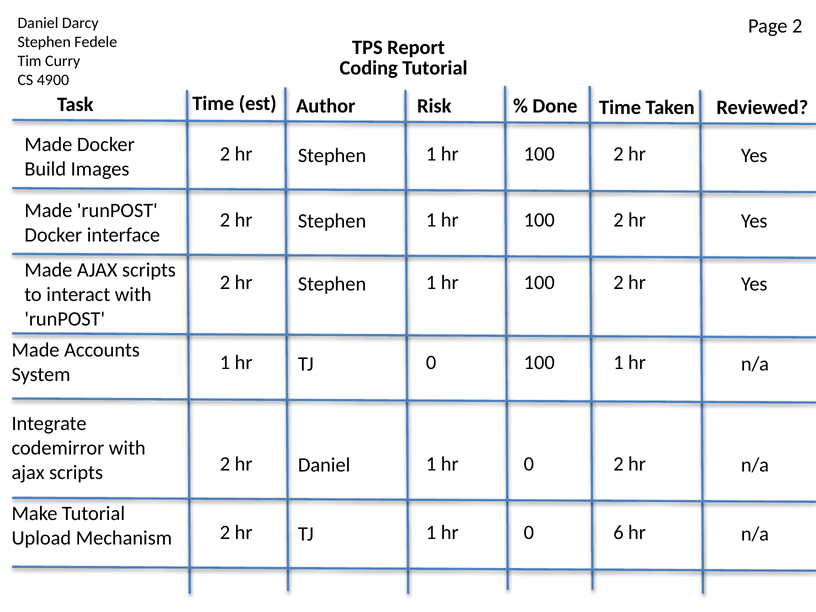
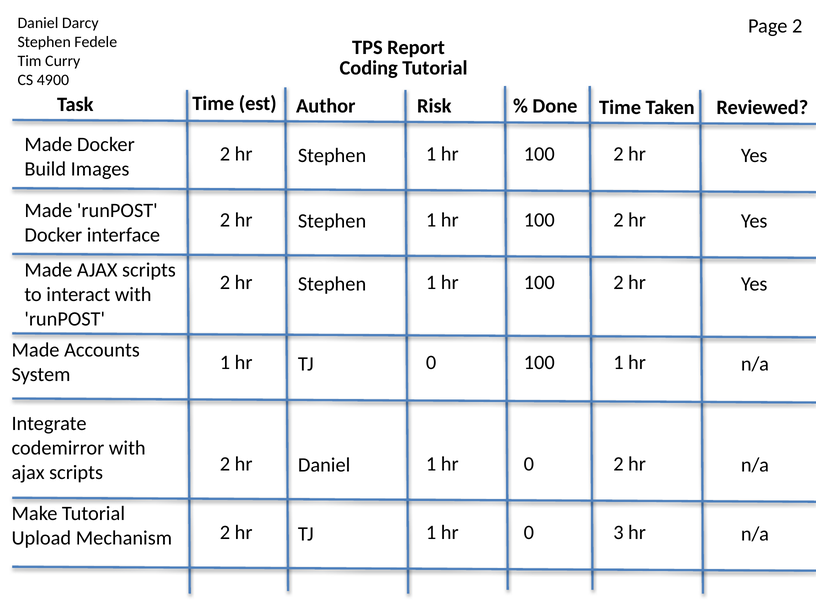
6: 6 -> 3 (618, 533)
